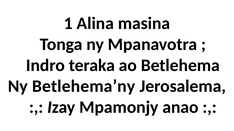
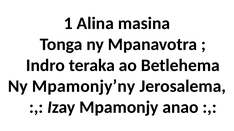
Betlehema’ny: Betlehema’ny -> Mpamonjy’ny (84, 87)
